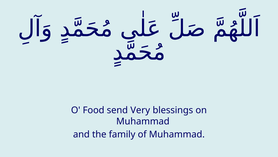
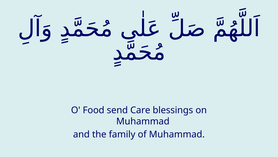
Very: Very -> Care (140, 110)
